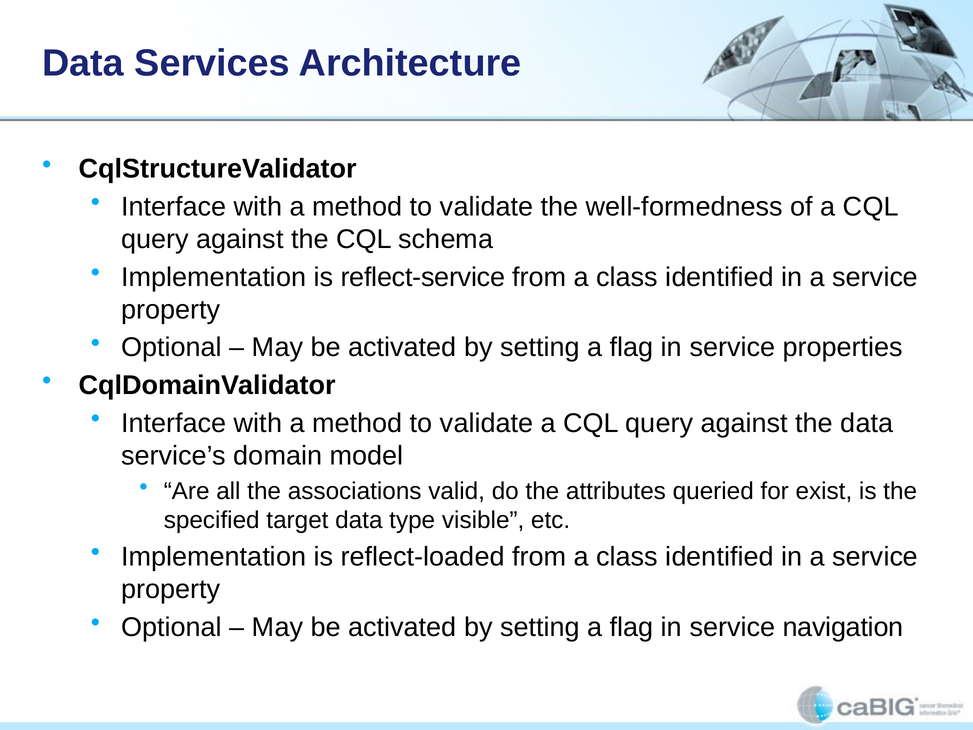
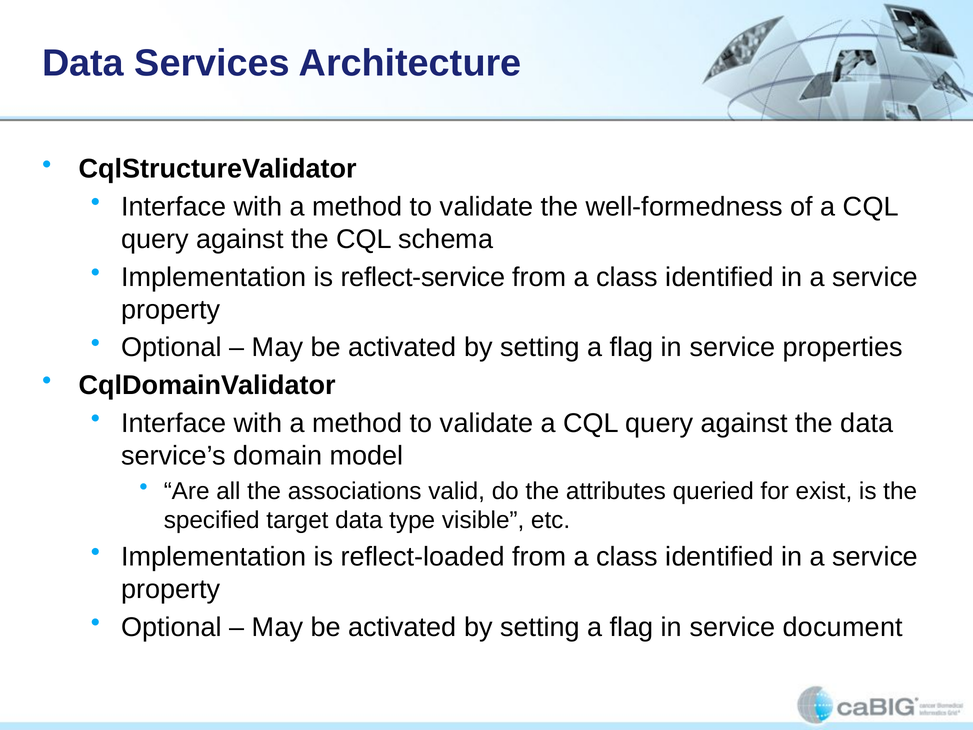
navigation: navigation -> document (843, 627)
